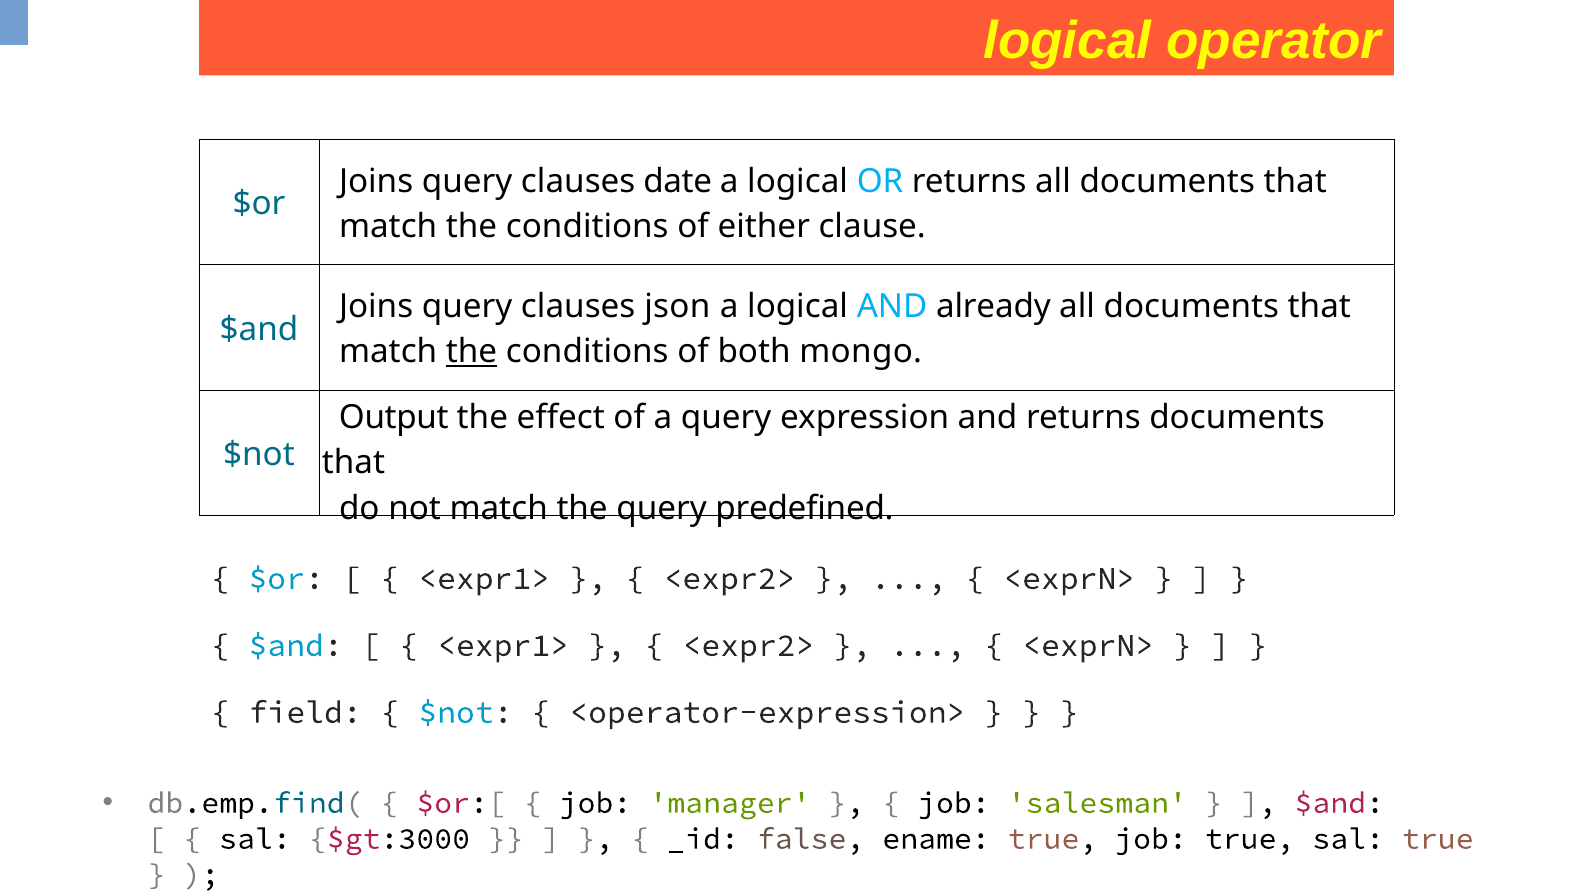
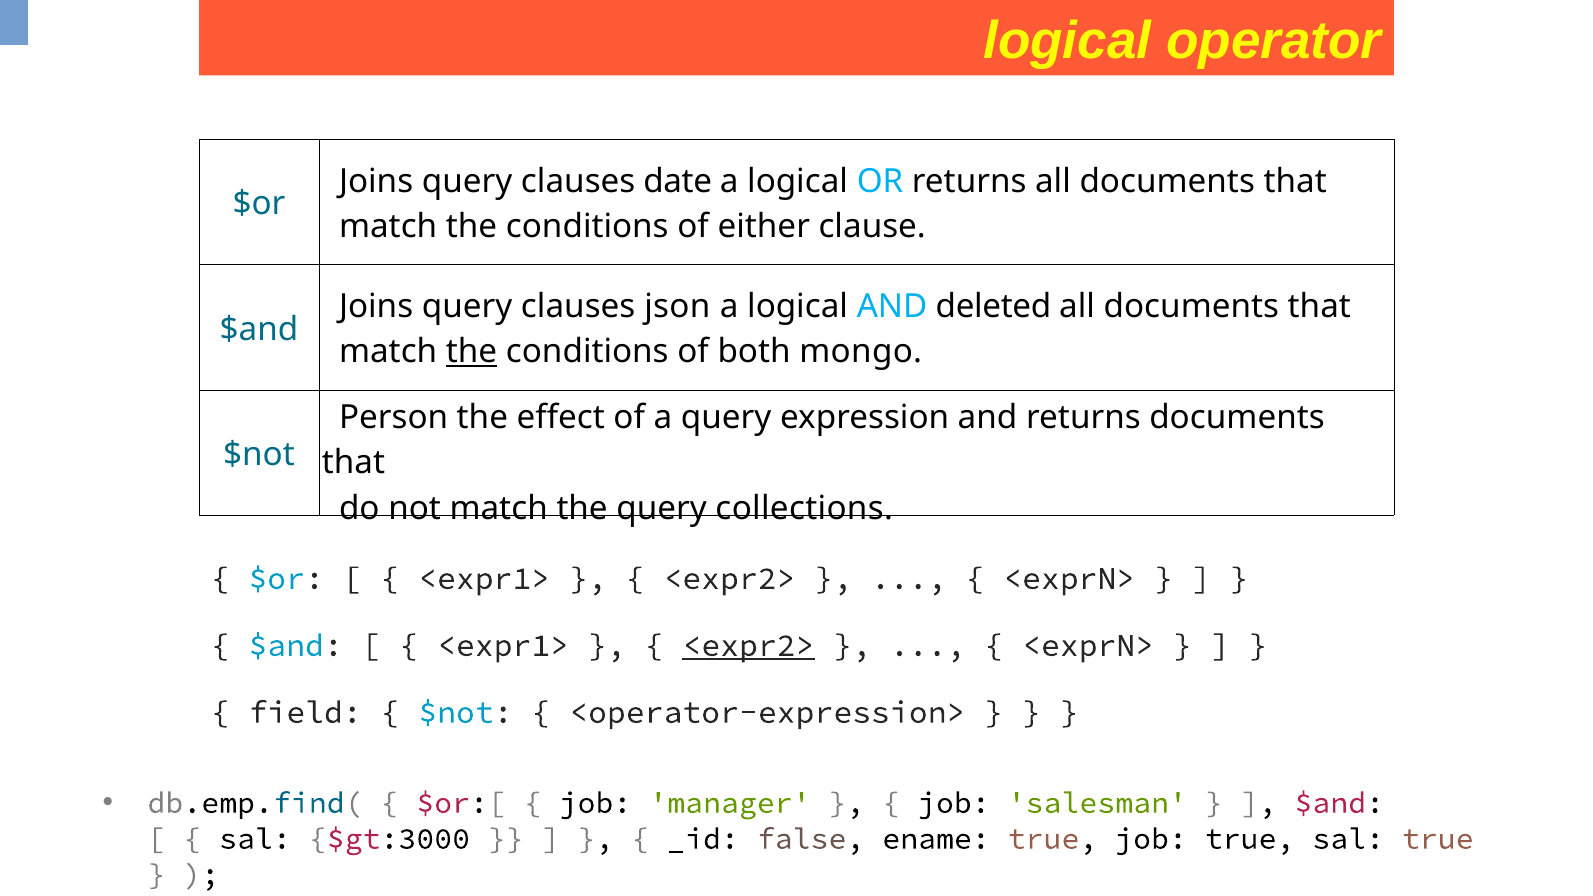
already: already -> deleted (993, 306)
Output: Output -> Person (394, 417)
predefined: predefined -> collections (804, 508)
<expr2> underline: none -> present (749, 645)
